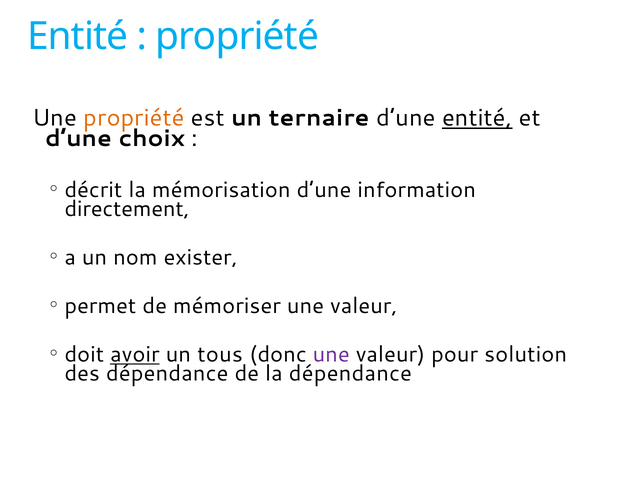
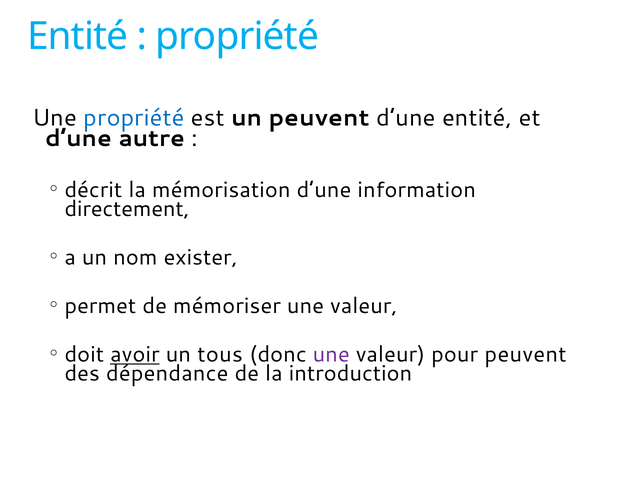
propriété colour: orange -> blue (134, 118)
un ternaire: ternaire -> peuvent (319, 118)
entité underline: present -> none (477, 118)
choix: choix -> autre (152, 139)
pour solution: solution -> peuvent (526, 355)
la dépendance: dépendance -> introduction (350, 374)
